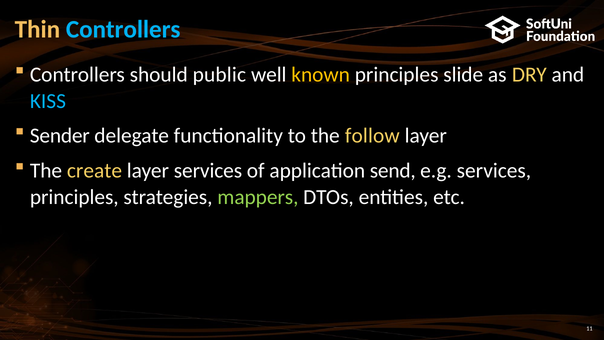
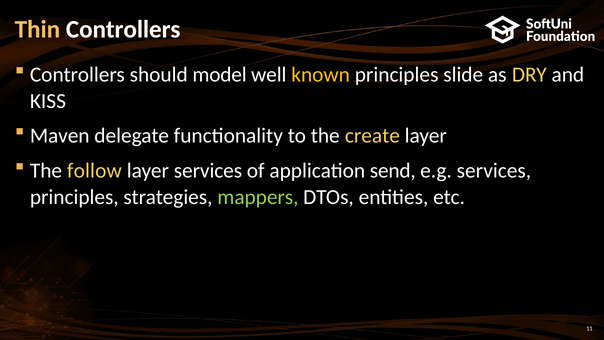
Controllers colour: light blue -> white (123, 29)
public: public -> model (220, 74)
KISS colour: light blue -> white (48, 101)
Sender: Sender -> Maven (60, 136)
follow: follow -> create (372, 136)
create: create -> follow (94, 170)
